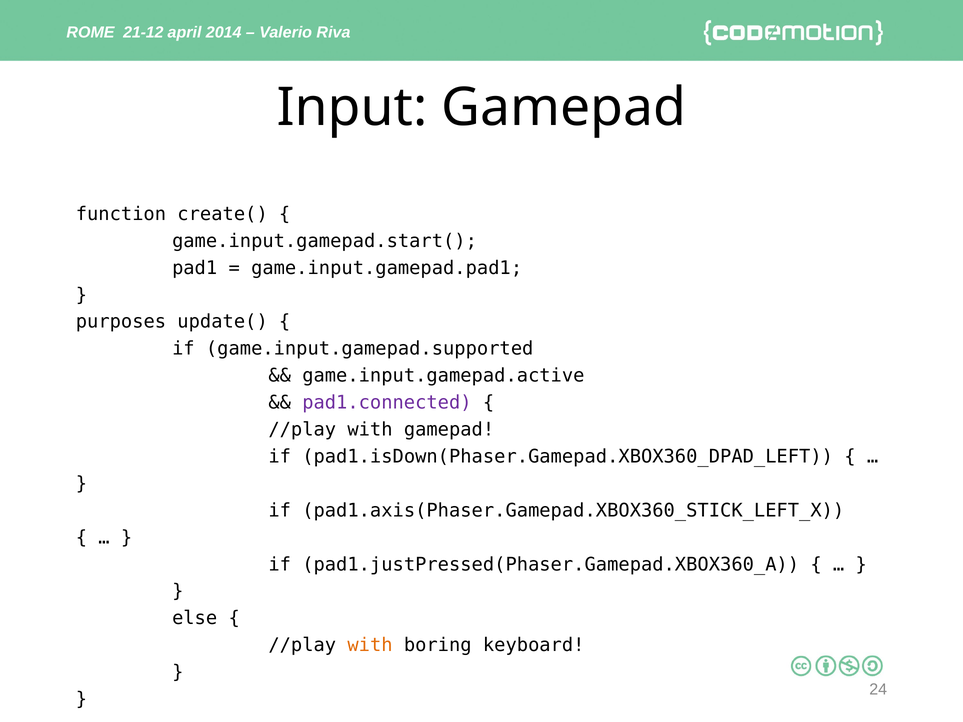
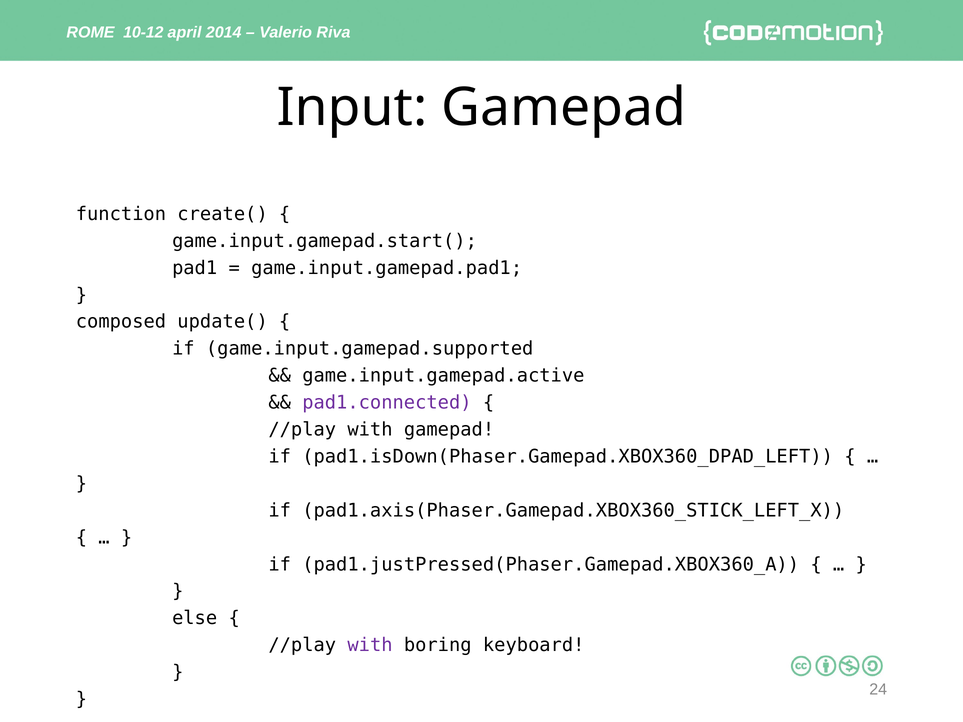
21-12: 21-12 -> 10-12 (143, 32)
purposes: purposes -> composed (121, 322)
with colour: orange -> purple (370, 645)
